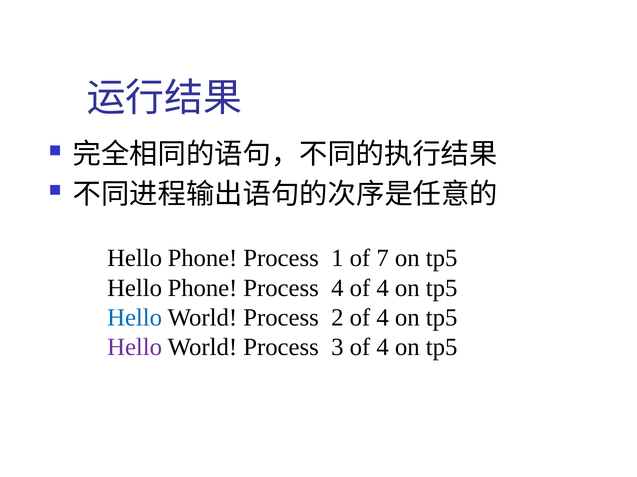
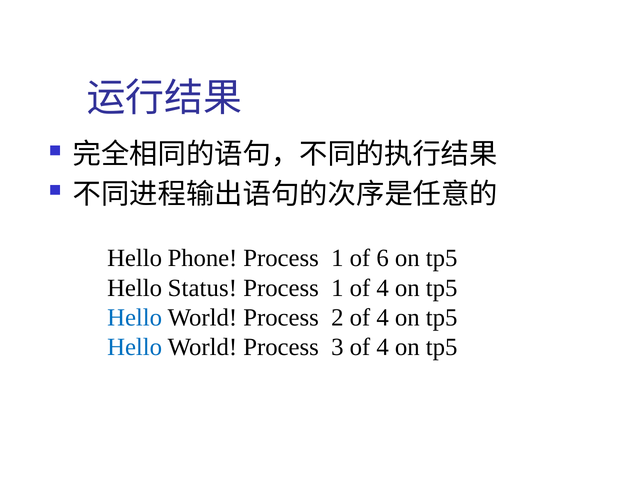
7: 7 -> 6 (383, 259)
Phone: Phone -> Status (202, 288)
4: 4 -> 1 (337, 288)
Hello colour: purple -> blue (135, 348)
